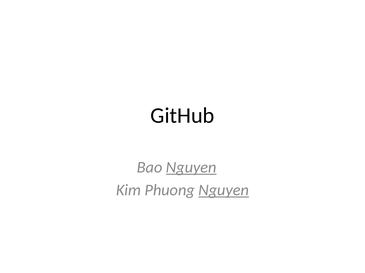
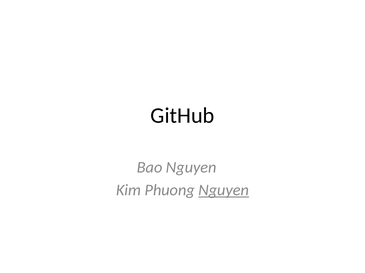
Nguyen underline: present -> none (191, 168)
